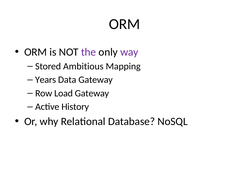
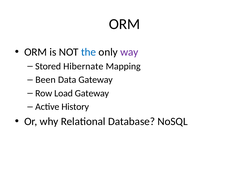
the colour: purple -> blue (89, 52)
Ambitious: Ambitious -> Hibernate (83, 67)
Years: Years -> Been (45, 80)
